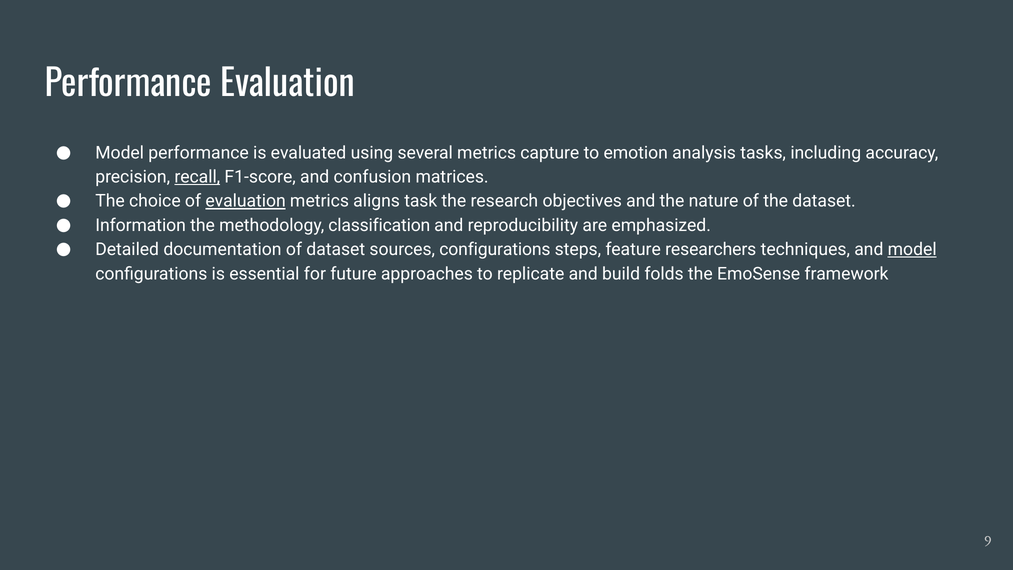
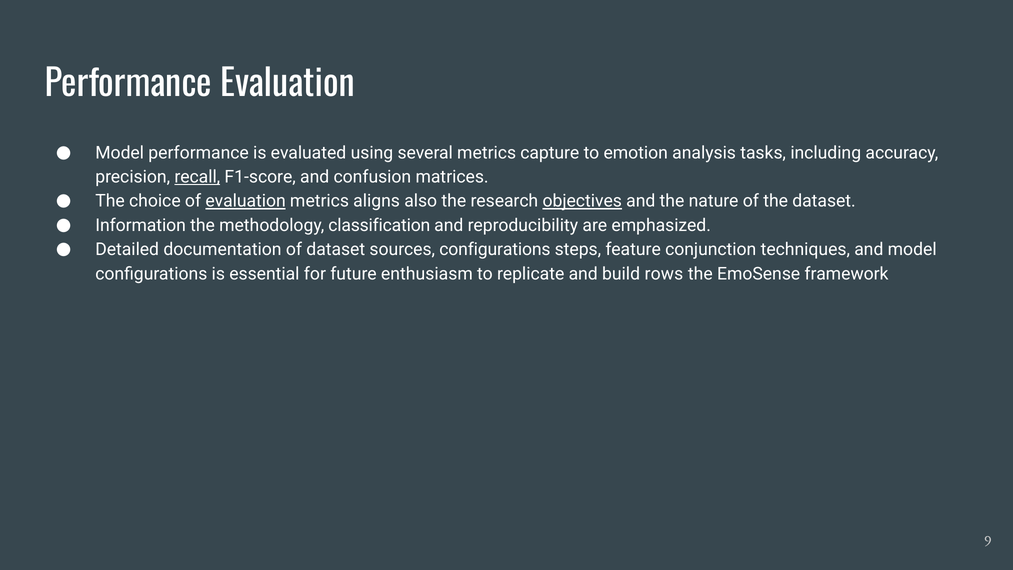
task: task -> also (421, 201)
objectives underline: none -> present (582, 201)
researchers: researchers -> conjunction (711, 250)
model underline: present -> none (912, 250)
approaches: approaches -> enthusiasm (427, 274)
folds: folds -> rows (664, 274)
